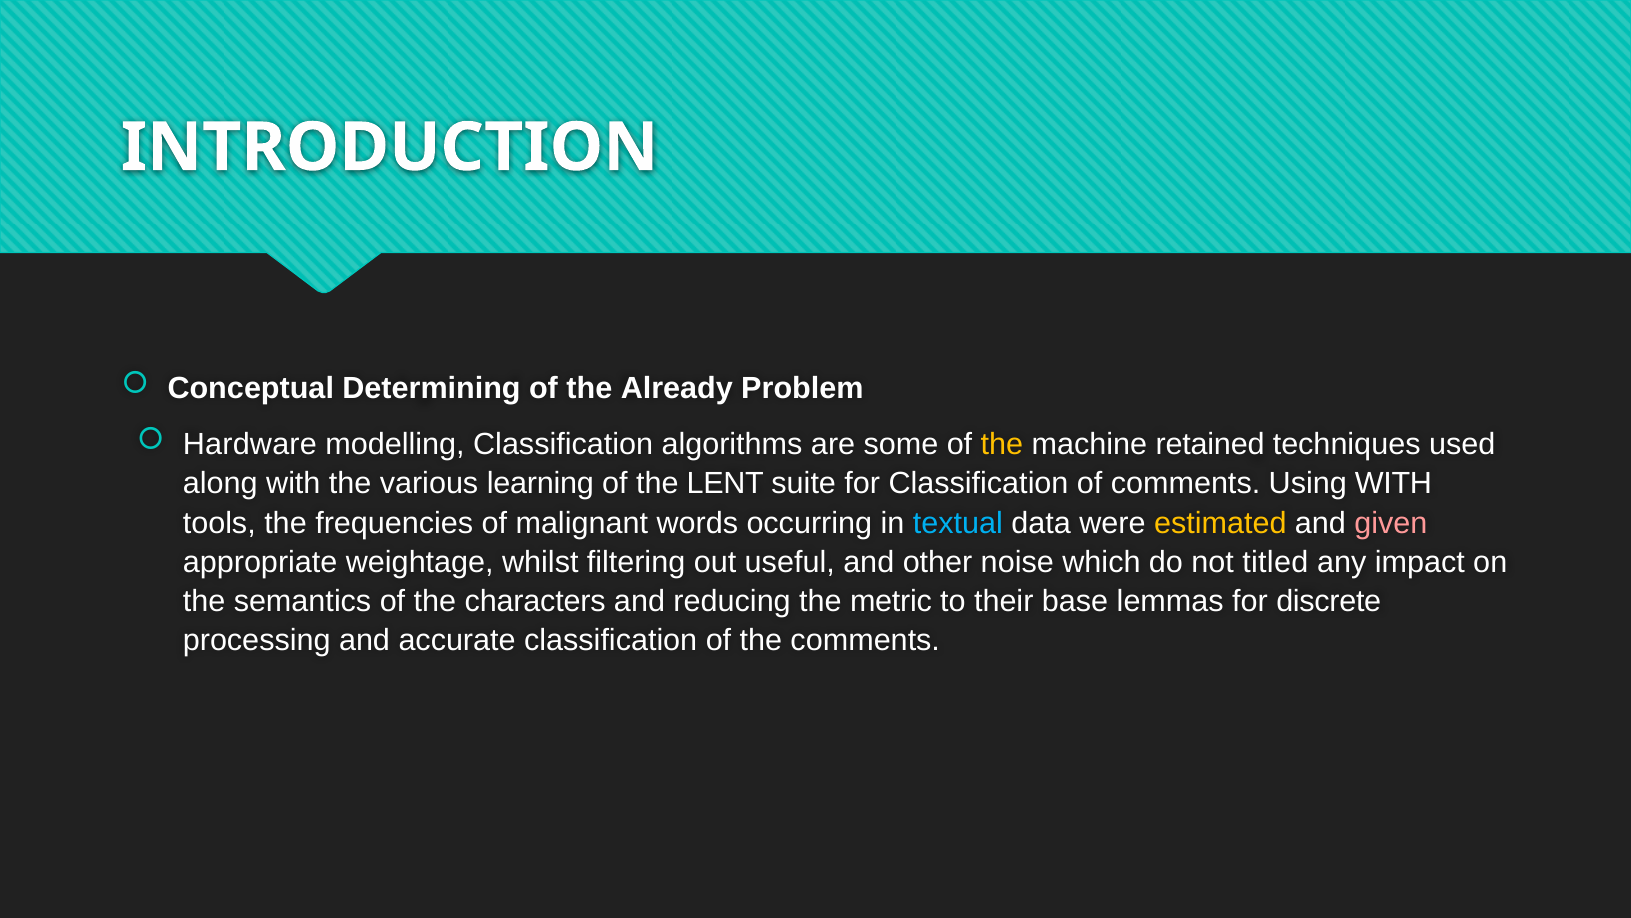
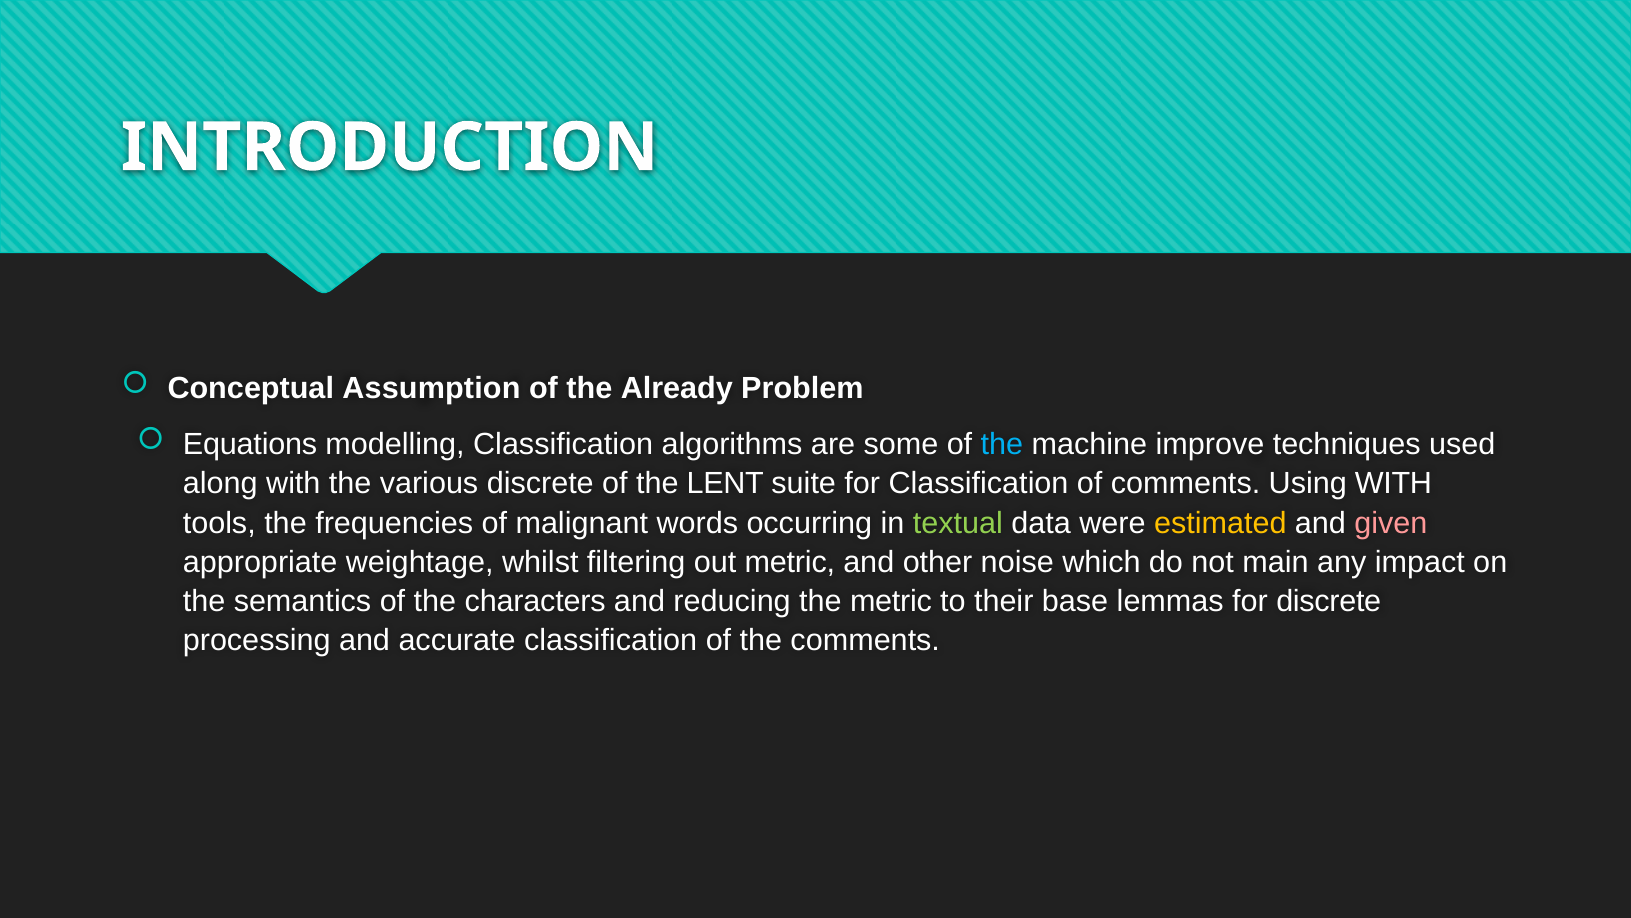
Determining: Determining -> Assumption (431, 389)
Hardware: Hardware -> Equations (250, 444)
the colour: yellow -> light blue (1002, 444)
retained: retained -> improve (1210, 444)
various learning: learning -> discrete (540, 483)
textual colour: light blue -> light green (958, 523)
out useful: useful -> metric (790, 562)
titled: titled -> main (1276, 562)
